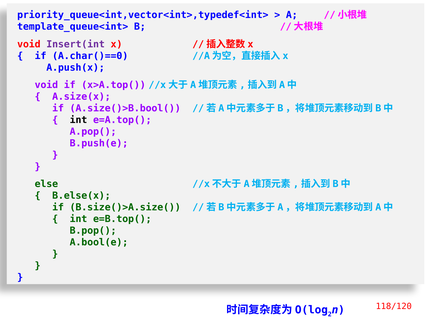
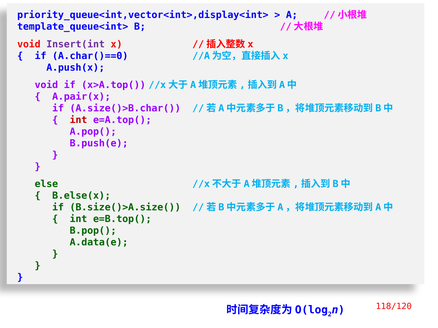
priority_queue<int,vector<int>,typedef<int>: priority_queue<int,vector<int>,typedef<int> -> priority_queue<int,vector<int>,display<int> (143, 15)
A.size(x: A.size(x -> A.pair(x (81, 97)
A.size()>B.bool(: A.size()>B.bool( -> A.size()>B.char( (125, 108)
int colour: black -> red (78, 120)
A.bool(e: A.bool(e -> A.data(e (99, 243)
